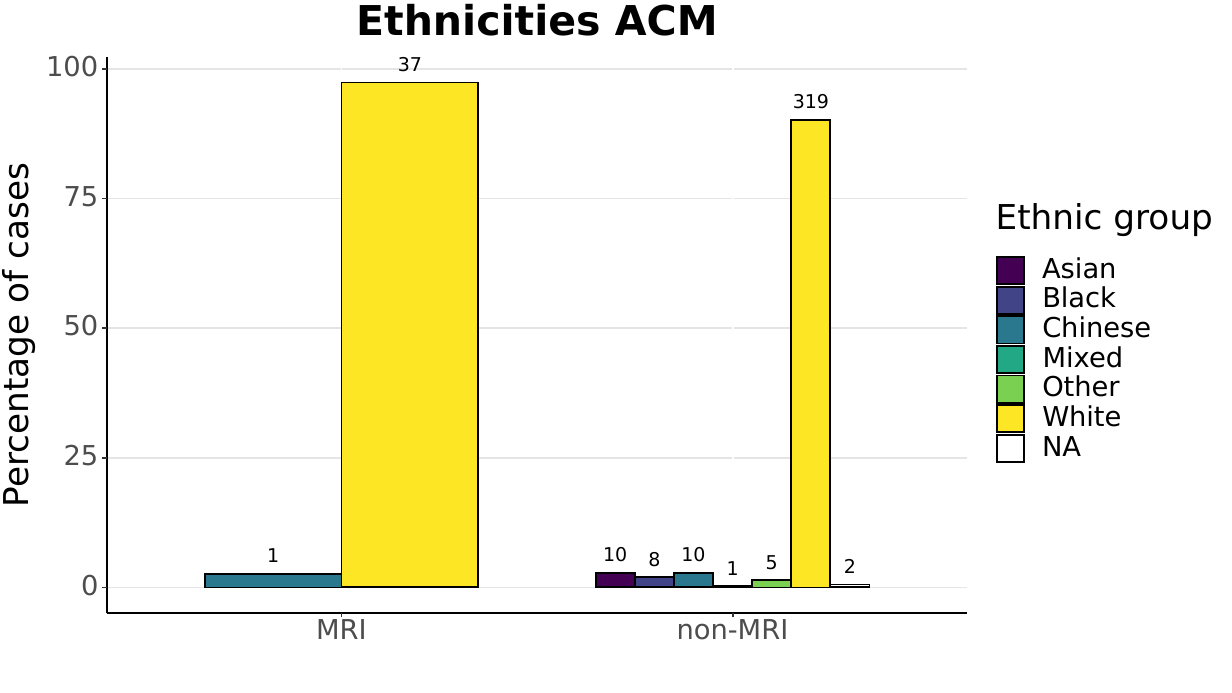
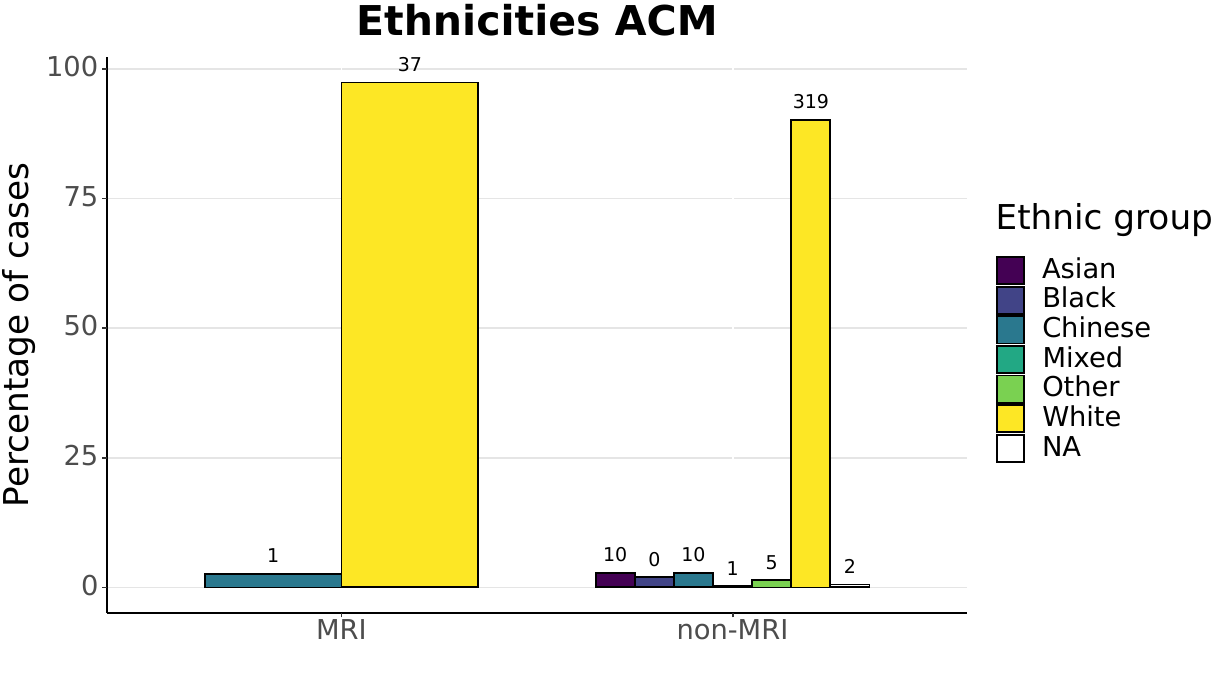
10 8: 8 -> 0 (654, 560)
